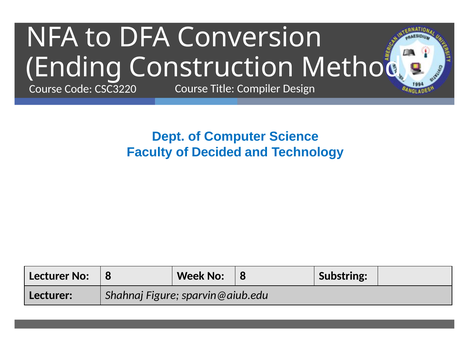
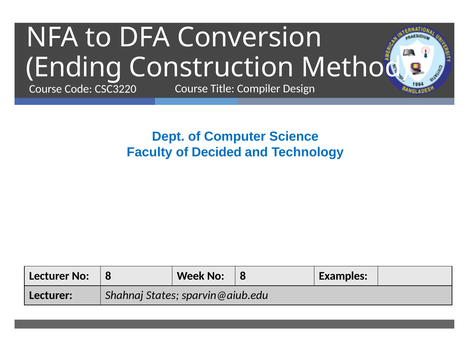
Substring: Substring -> Examples (343, 276)
Figure: Figure -> States (162, 295)
